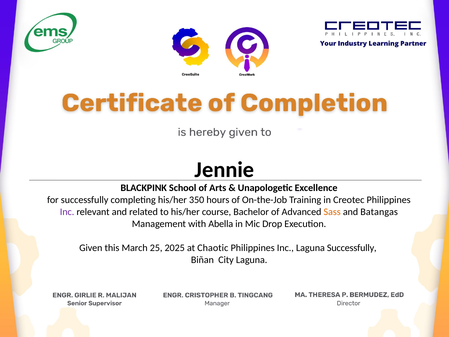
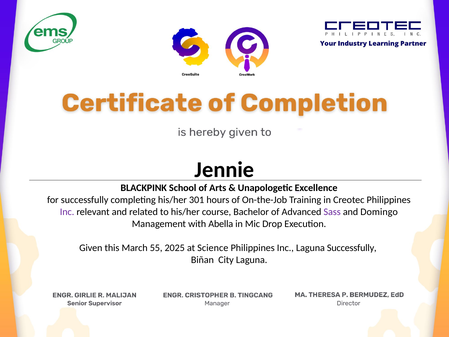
350: 350 -> 301 (197, 200)
Sass colour: orange -> purple (332, 212)
Batangas: Batangas -> Domingo (379, 212)
25: 25 -> 55 (156, 248)
Chaotic: Chaotic -> Science (213, 248)
